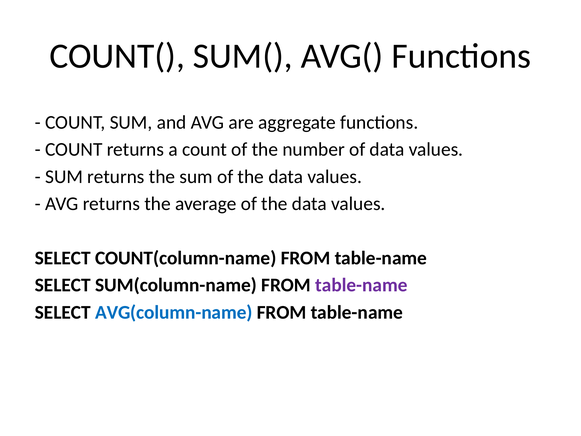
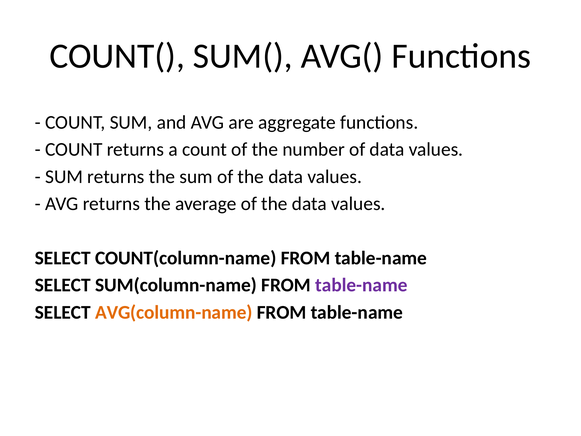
AVG(column-name colour: blue -> orange (174, 312)
